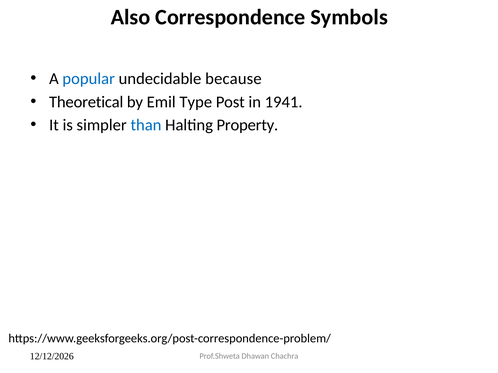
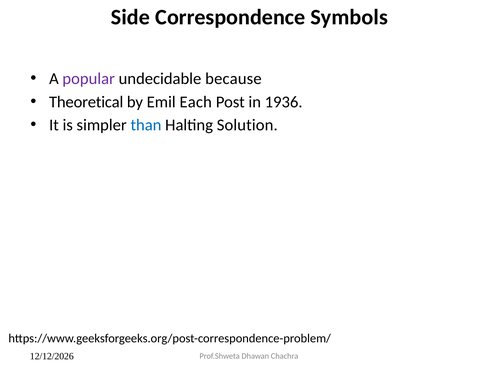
Also: Also -> Side (130, 17)
popular colour: blue -> purple (89, 79)
Type: Type -> Each (196, 102)
1941: 1941 -> 1936 (284, 102)
Property: Property -> Solution (247, 125)
